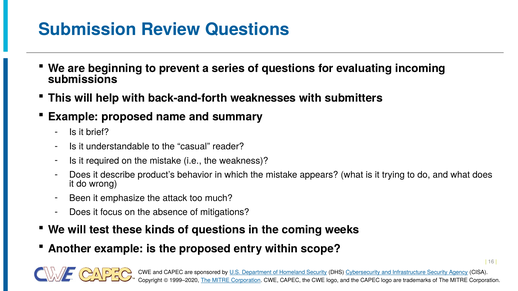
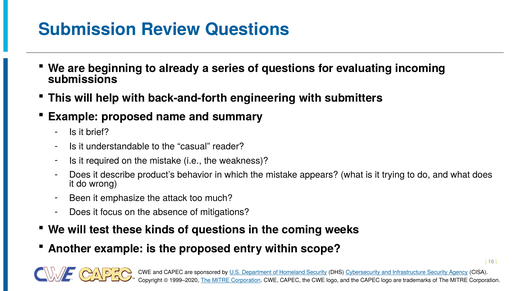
prevent: prevent -> already (179, 69)
weaknesses: weaknesses -> engineering (263, 98)
